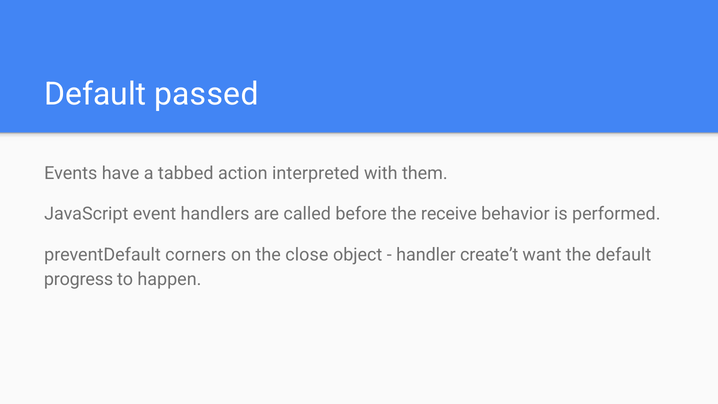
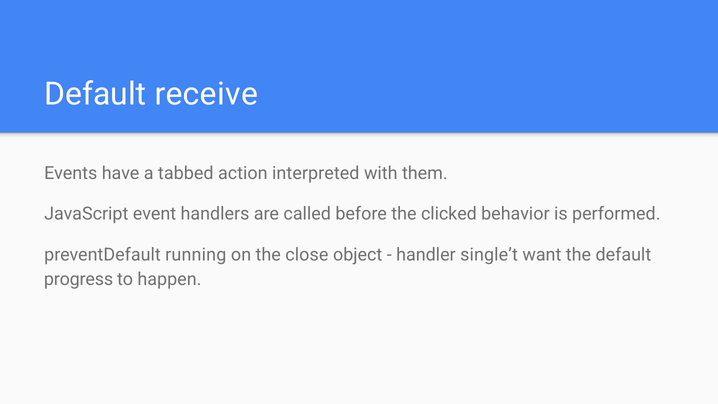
passed: passed -> receive (206, 94)
receive: receive -> clicked (449, 214)
corners: corners -> running (196, 255)
create’t: create’t -> single’t (489, 255)
